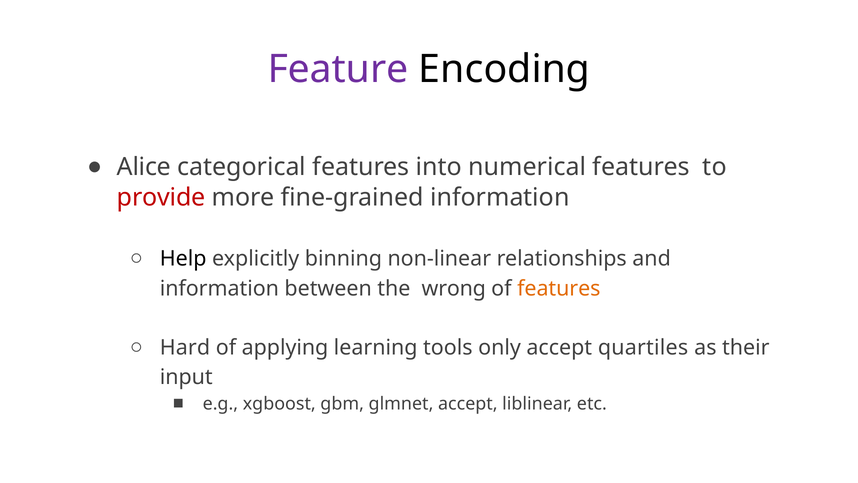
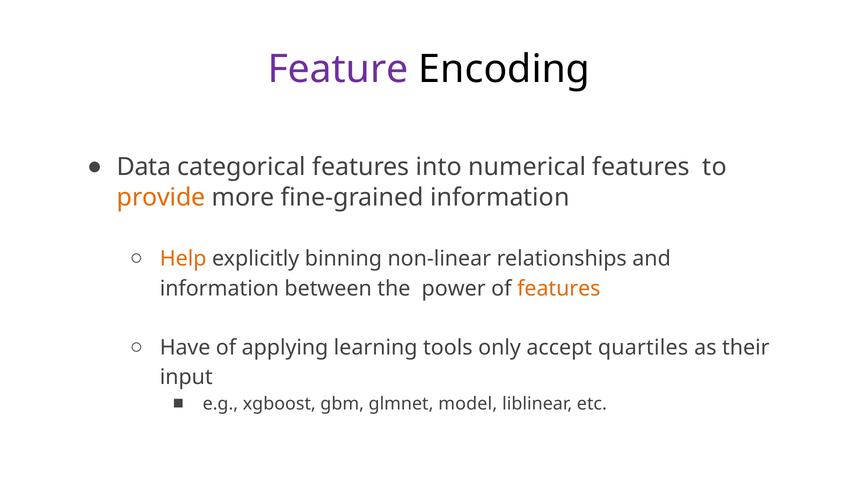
Alice: Alice -> Data (144, 167)
provide colour: red -> orange (161, 197)
Help colour: black -> orange (183, 259)
wrong: wrong -> power (454, 288)
Hard: Hard -> Have (185, 347)
glmnet accept: accept -> model (468, 404)
